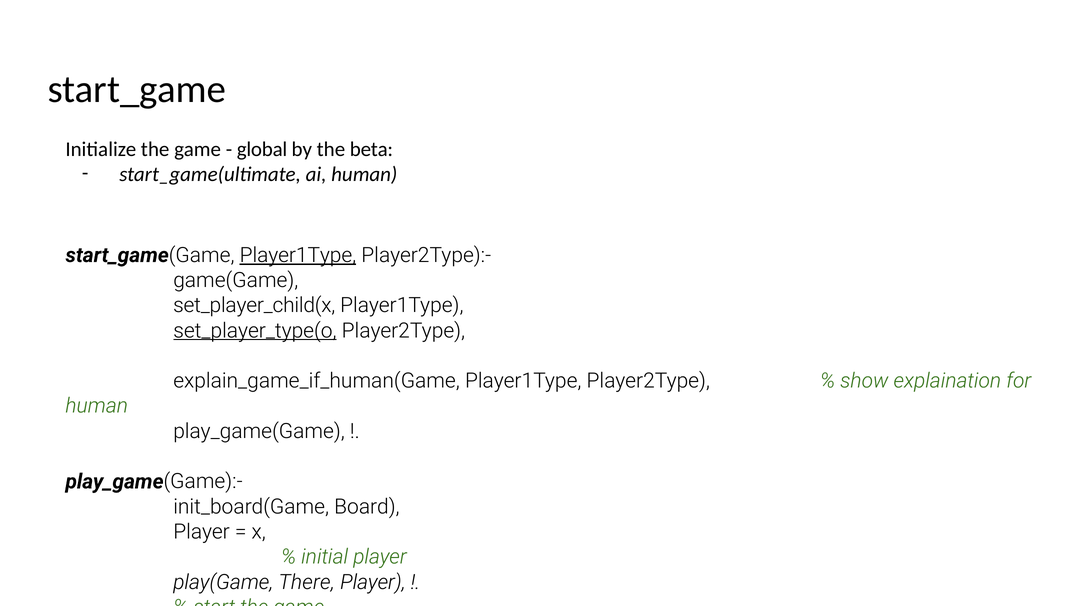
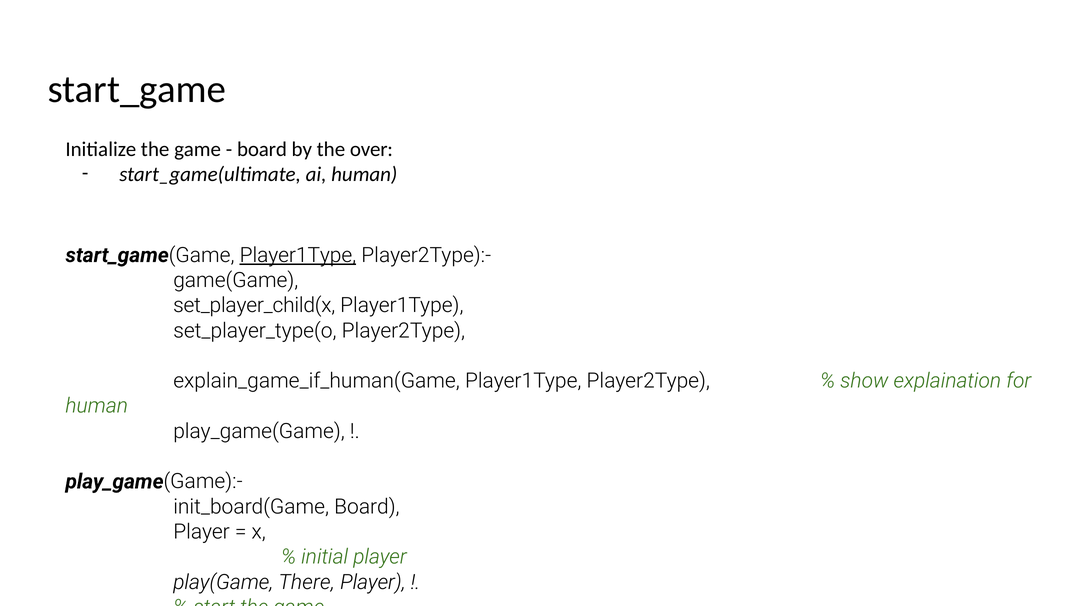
global: global -> board (262, 149)
beta: beta -> over (371, 149)
set_player_type(o underline: present -> none (255, 331)
